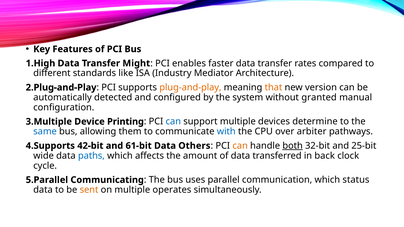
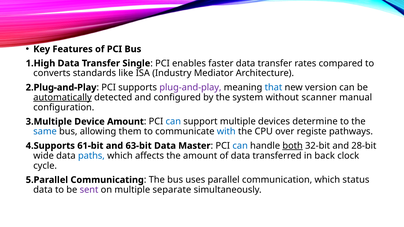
Might: Might -> Single (136, 63)
different: different -> converts (52, 73)
plug-and-play colour: orange -> purple (190, 88)
that colour: orange -> blue (273, 88)
automatically underline: none -> present (63, 98)
granted: granted -> scanner (319, 98)
Device Printing: Printing -> Amount (125, 122)
arbiter: arbiter -> registe (312, 132)
42-bit: 42-bit -> 61-bit (90, 146)
61-bit: 61-bit -> 63-bit (139, 146)
Others: Others -> Master (194, 146)
can colour: orange -> blue (240, 146)
25-bit: 25-bit -> 28-bit (364, 146)
sent colour: orange -> purple (89, 190)
operates: operates -> separate (172, 190)
